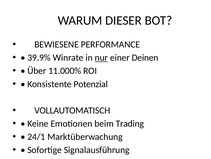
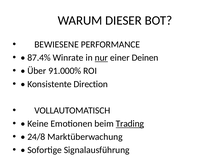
39.9%: 39.9% -> 87.4% (39, 57)
11.000%: 11.000% -> 91.000% (65, 71)
Potenzial: Potenzial -> Direction (91, 84)
Trading underline: none -> present (130, 123)
24/1: 24/1 -> 24/8 (36, 136)
